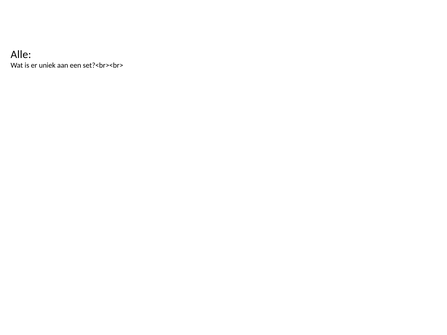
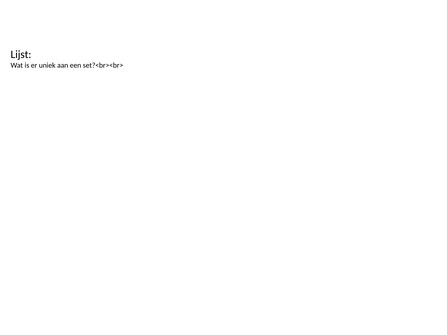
Alle: Alle -> Lijst (21, 54)
